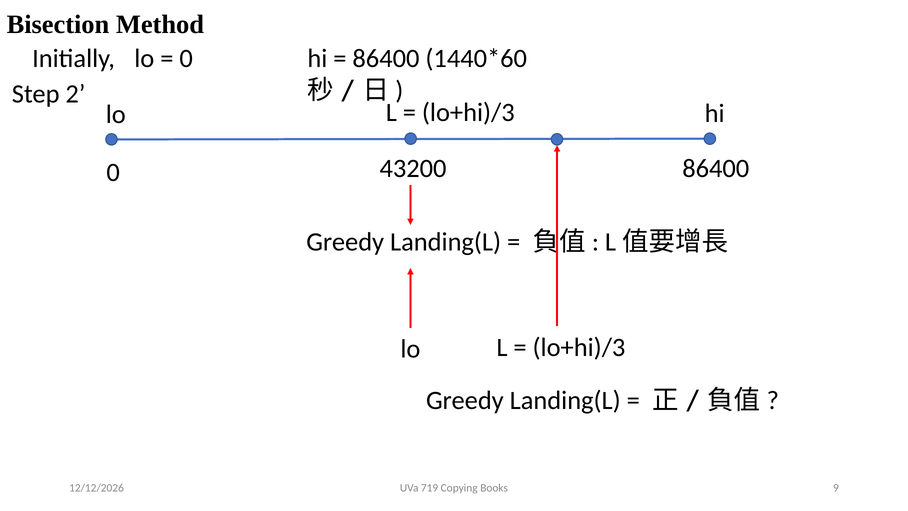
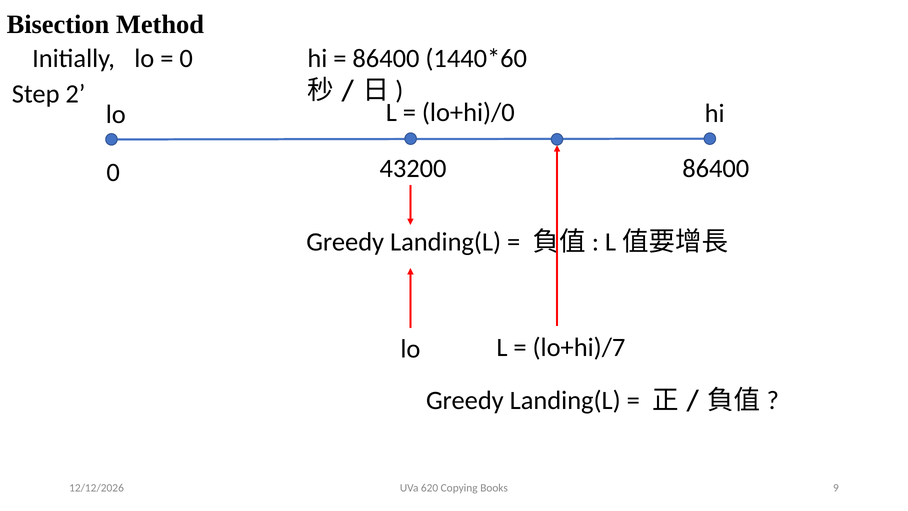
lo+hi)/3: lo+hi)/3 -> lo+hi)/0 (468, 112)
lo+hi)/3: lo+hi)/3 -> lo+hi)/7 (579, 347)
719: 719 -> 620 (430, 488)
